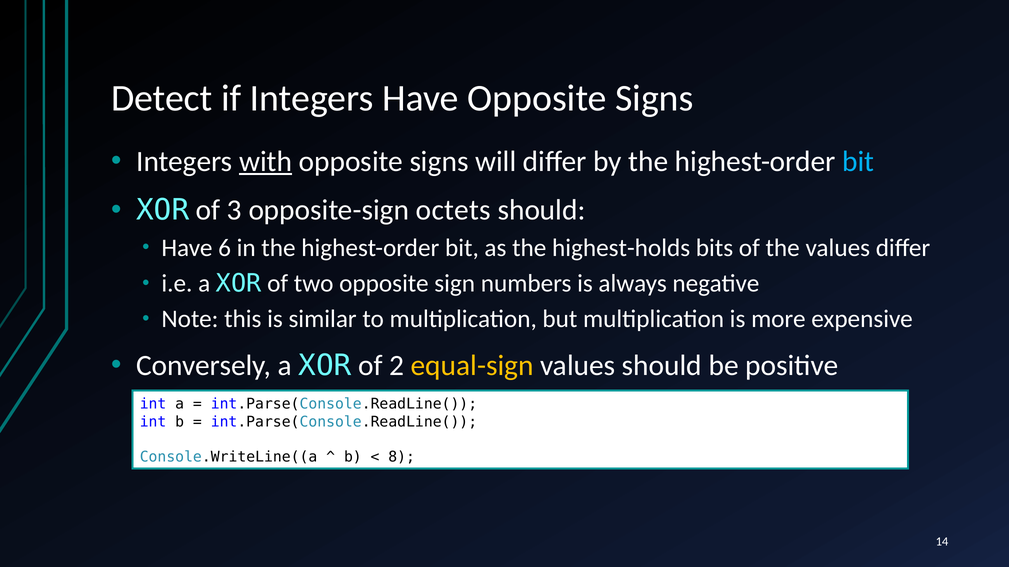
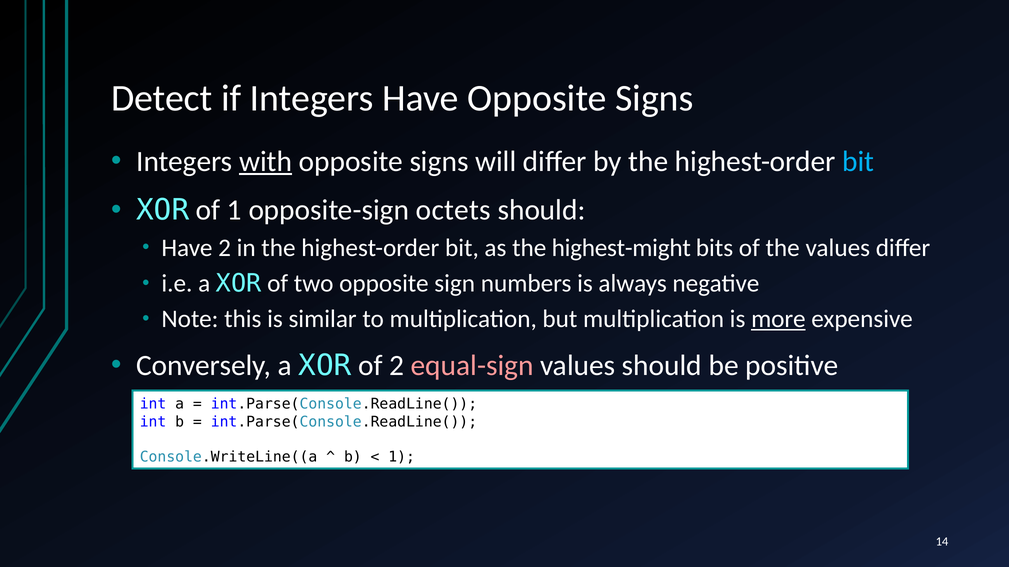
of 3: 3 -> 1 (234, 210)
Have 6: 6 -> 2 (225, 248)
highest-holds: highest-holds -> highest-might (621, 248)
more underline: none -> present (778, 319)
equal-sign colour: yellow -> pink (472, 366)
8: 8 -> 1 (402, 458)
